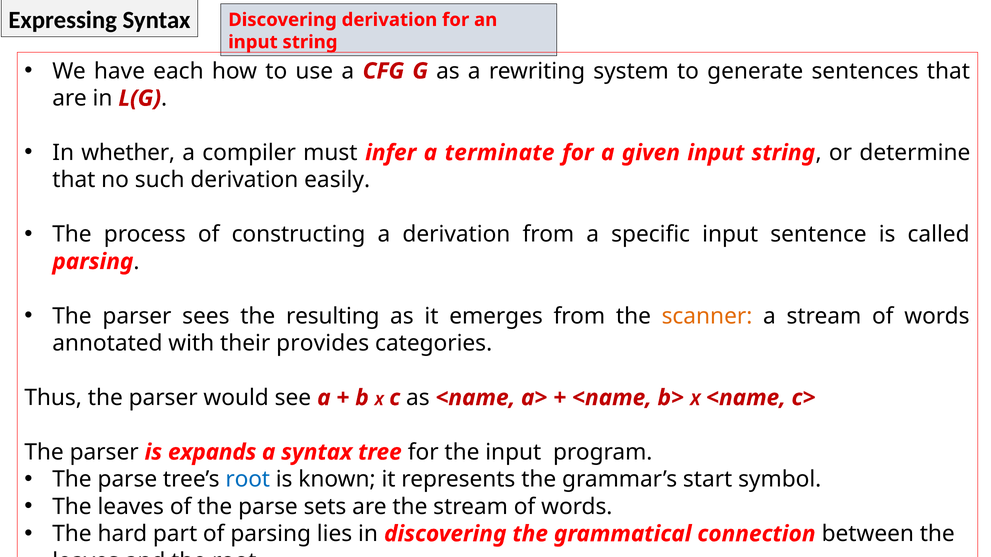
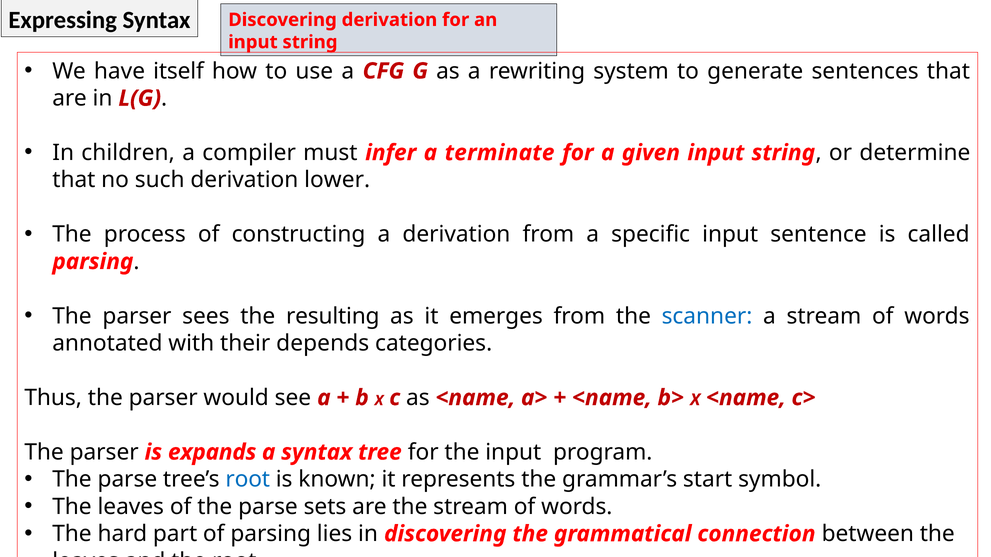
each: each -> itself (179, 71)
whether: whether -> children (128, 153)
easily: easily -> lower (337, 180)
scanner colour: orange -> blue (707, 316)
provides: provides -> depends (323, 344)
